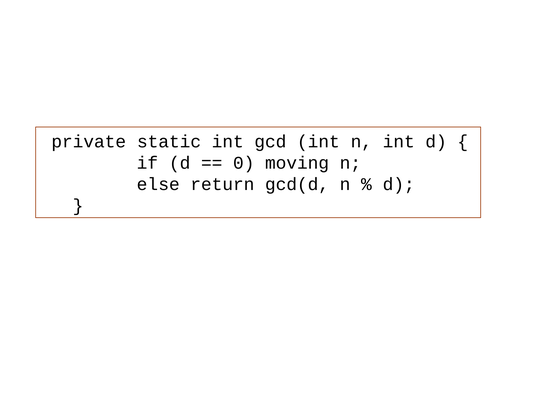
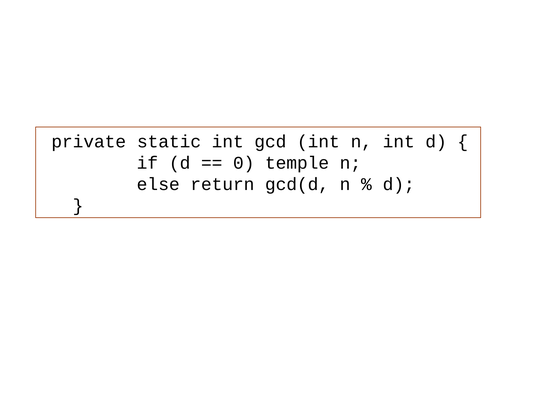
moving: moving -> temple (297, 163)
